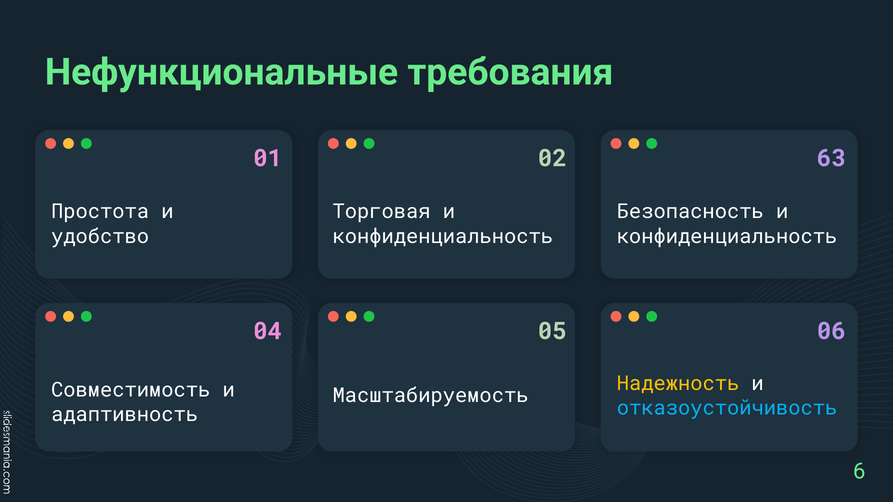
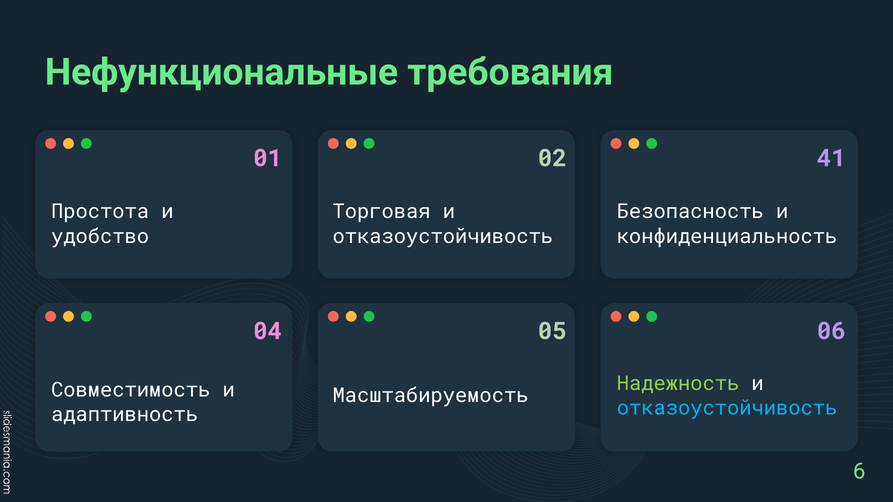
63: 63 -> 41 (831, 158)
конфиденциальность: конфиденциальность -> отказоустойчивость (443, 236)
Надежность colour: yellow -> light green (678, 384)
